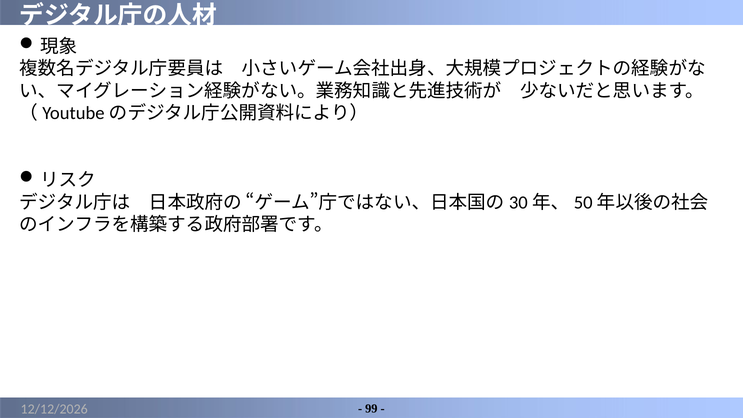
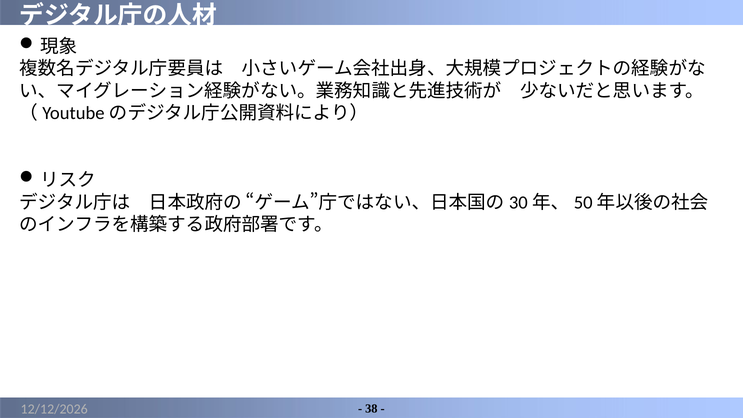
99: 99 -> 38 (371, 408)
